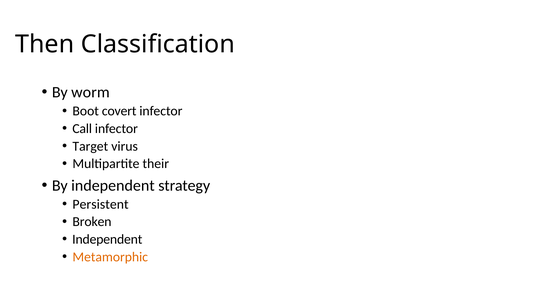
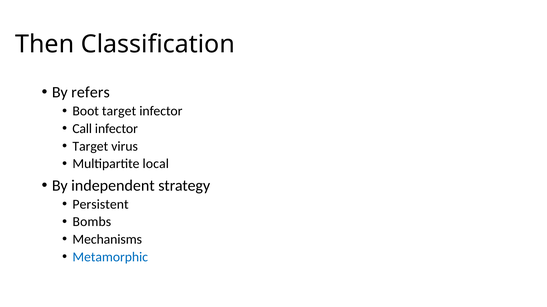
worm: worm -> refers (90, 92)
Boot covert: covert -> target (119, 111)
their: their -> local (156, 164)
Broken: Broken -> Bombs (92, 222)
Independent: Independent -> Mechanisms (107, 240)
Metamorphic colour: orange -> blue (110, 258)
